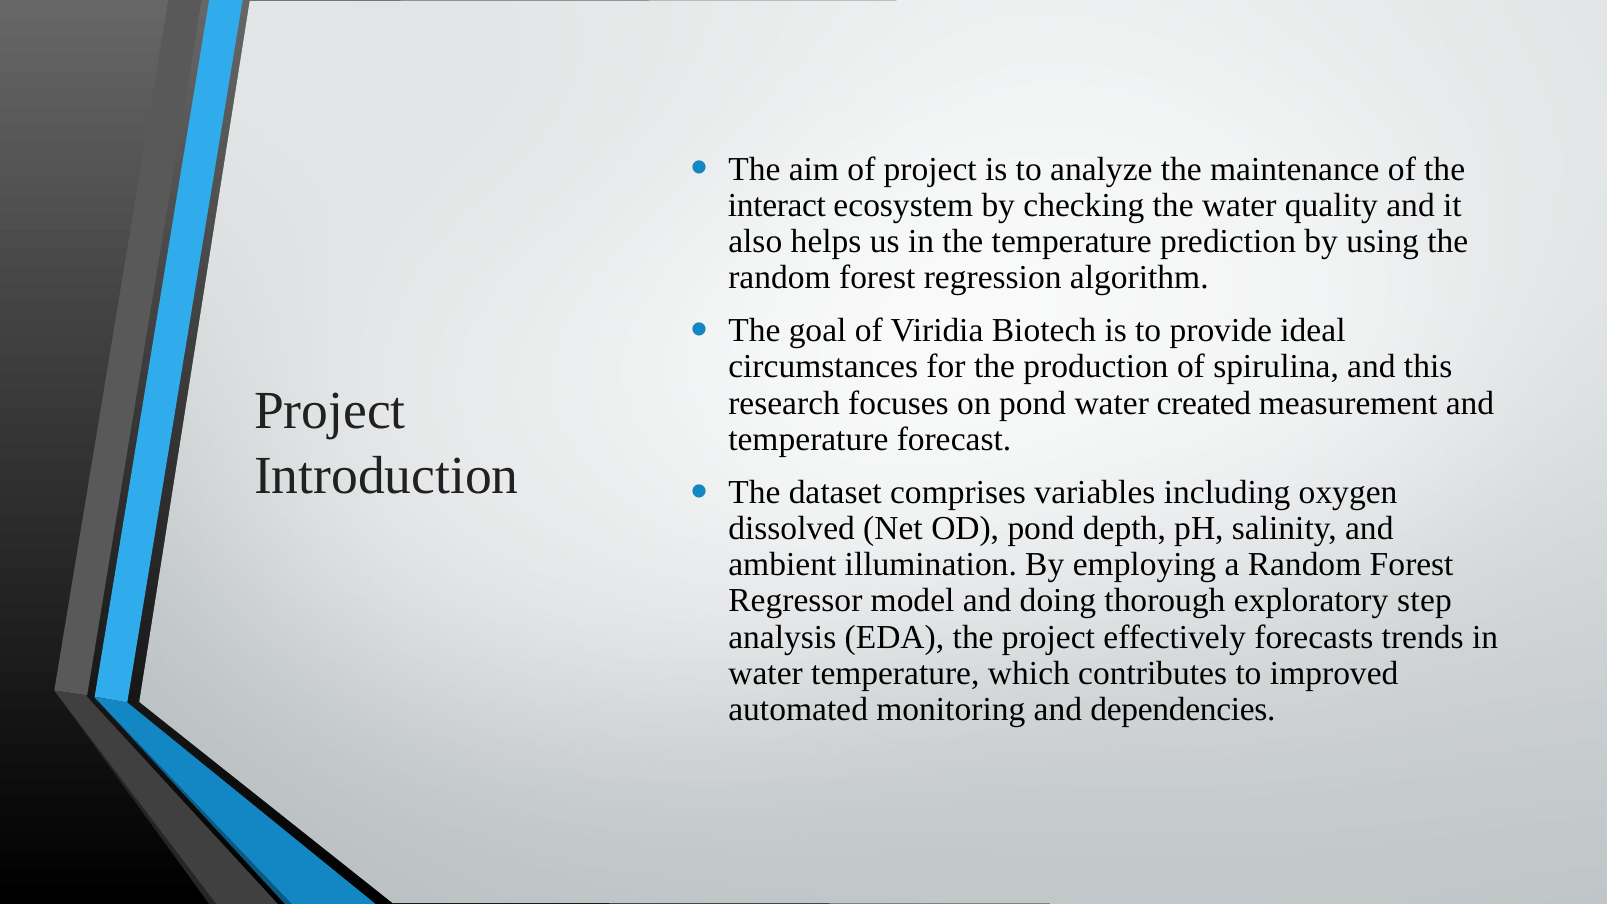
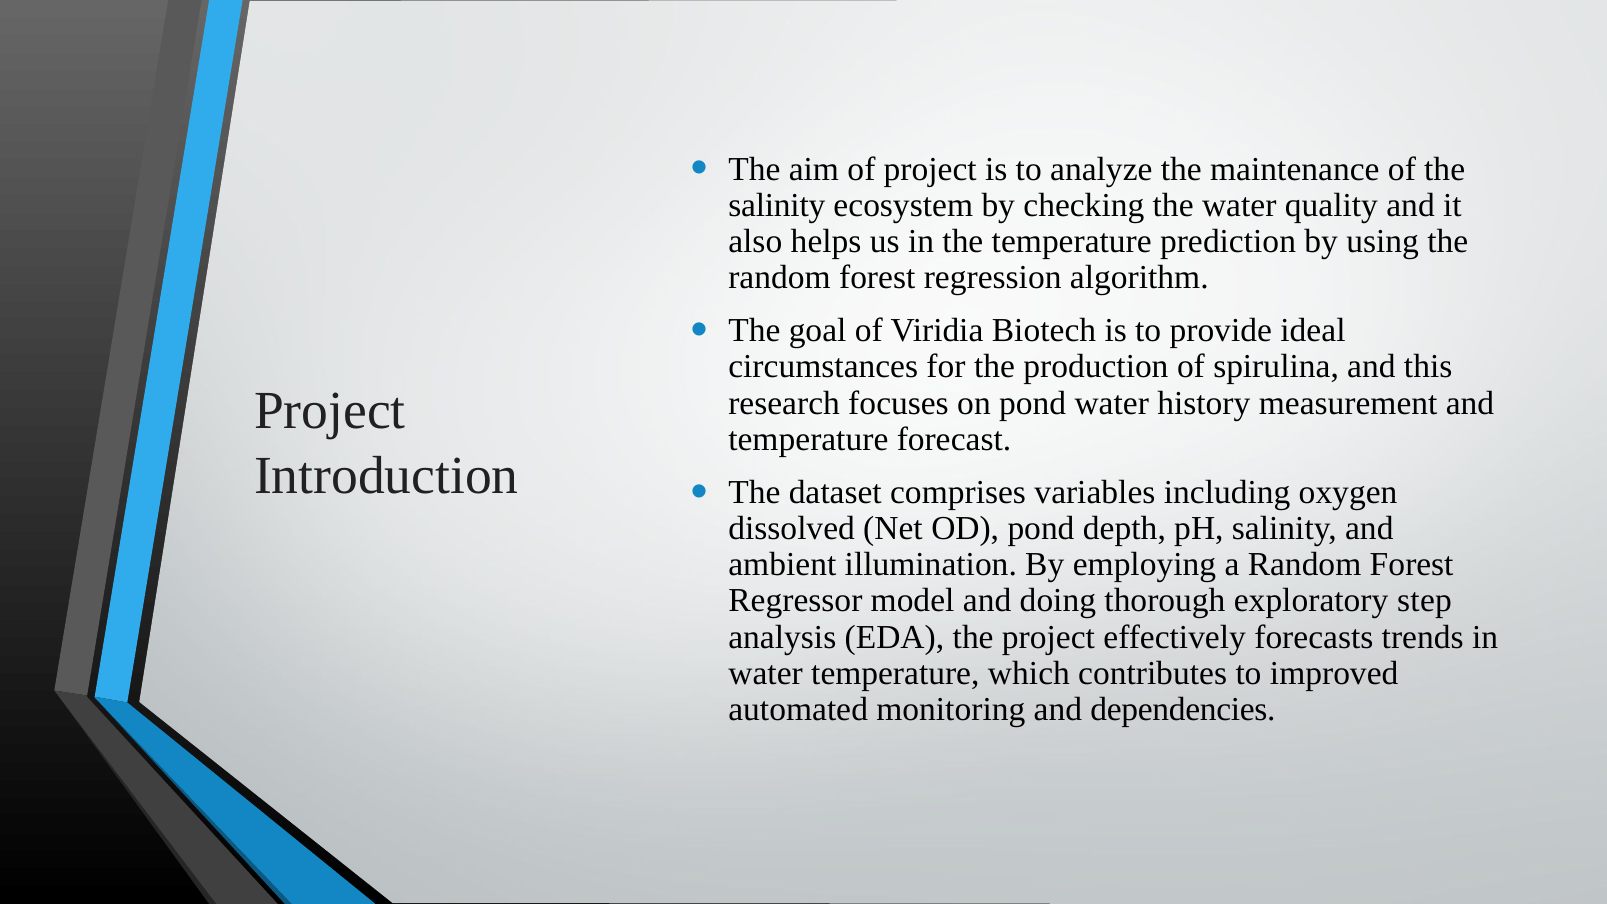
interact: interact -> salinity (777, 205)
created: created -> history (1204, 403)
